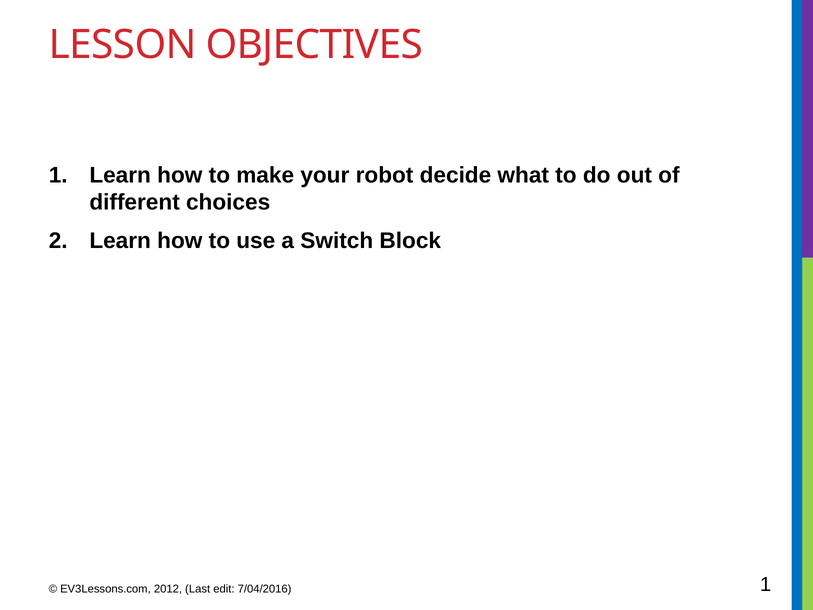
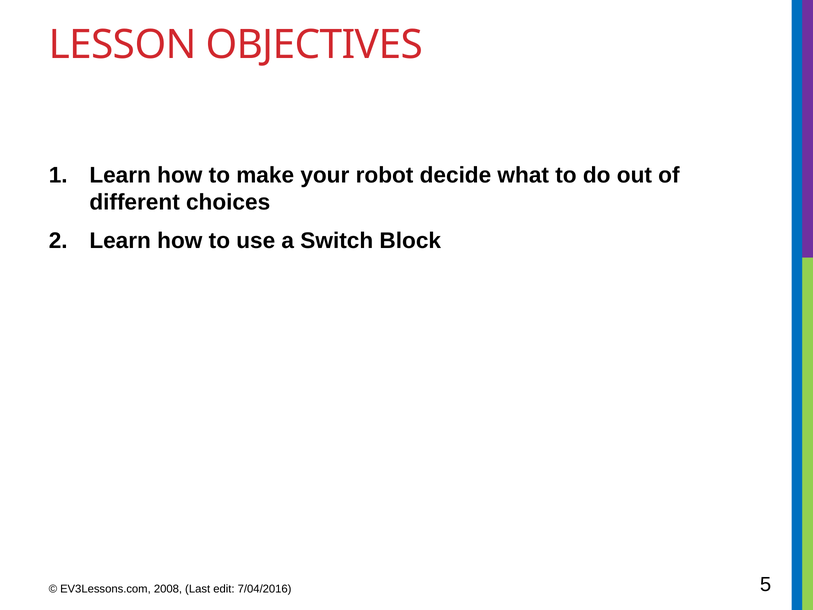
2012: 2012 -> 2008 (168, 589)
7/04/2016 1: 1 -> 5 (766, 585)
